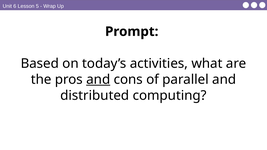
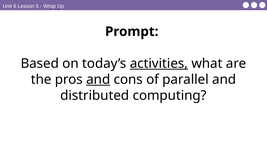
activities underline: none -> present (159, 64)
